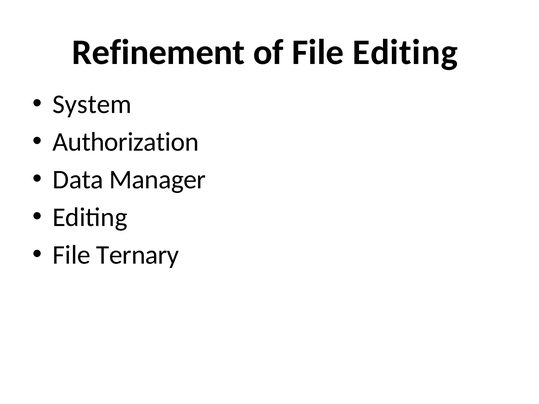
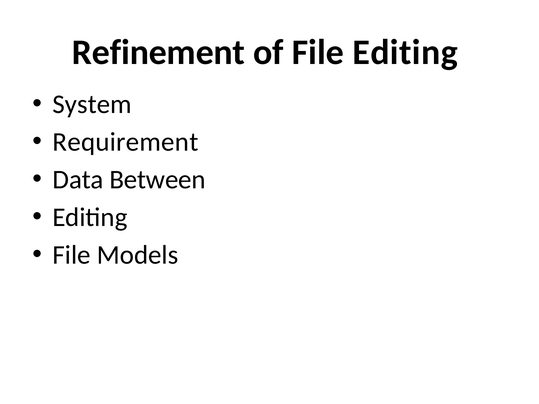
Authorization: Authorization -> Requirement (125, 142)
Manager: Manager -> Between (158, 180)
Ternary: Ternary -> Models (138, 255)
